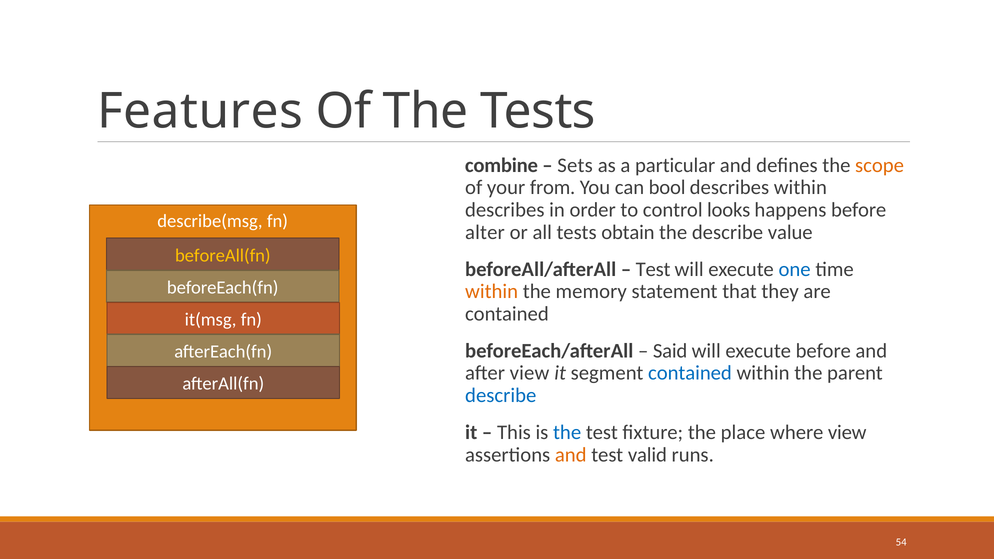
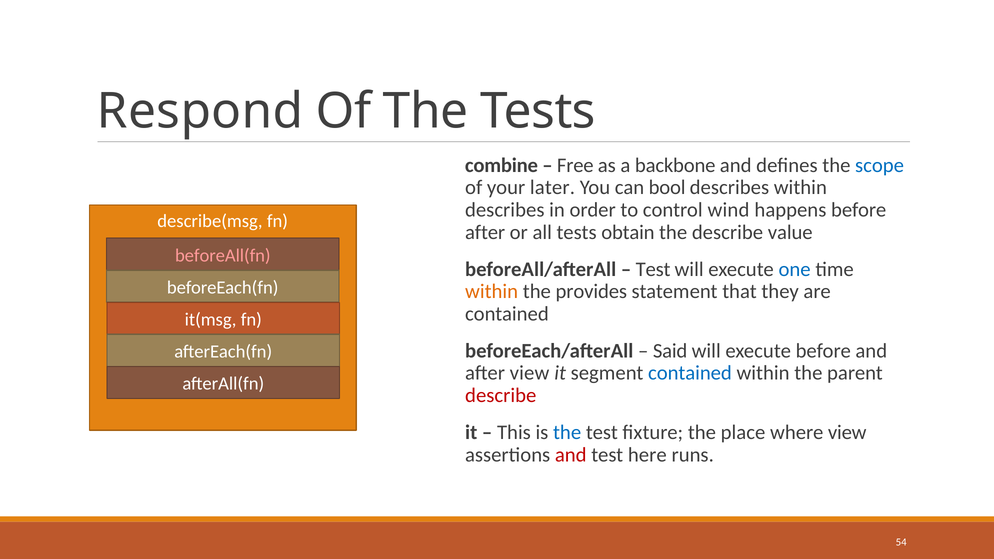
Features: Features -> Respond (200, 111)
Sets: Sets -> Free (575, 165)
particular: particular -> backbone (675, 165)
scope colour: orange -> blue (880, 165)
from: from -> later (552, 188)
looks: looks -> wind (728, 210)
alter: alter -> after (485, 232)
beforeAll(fn colour: yellow -> pink (223, 255)
memory: memory -> provides (591, 292)
describe colour: blue -> red (501, 396)
and colour: orange -> red (571, 455)
valid: valid -> here (647, 455)
